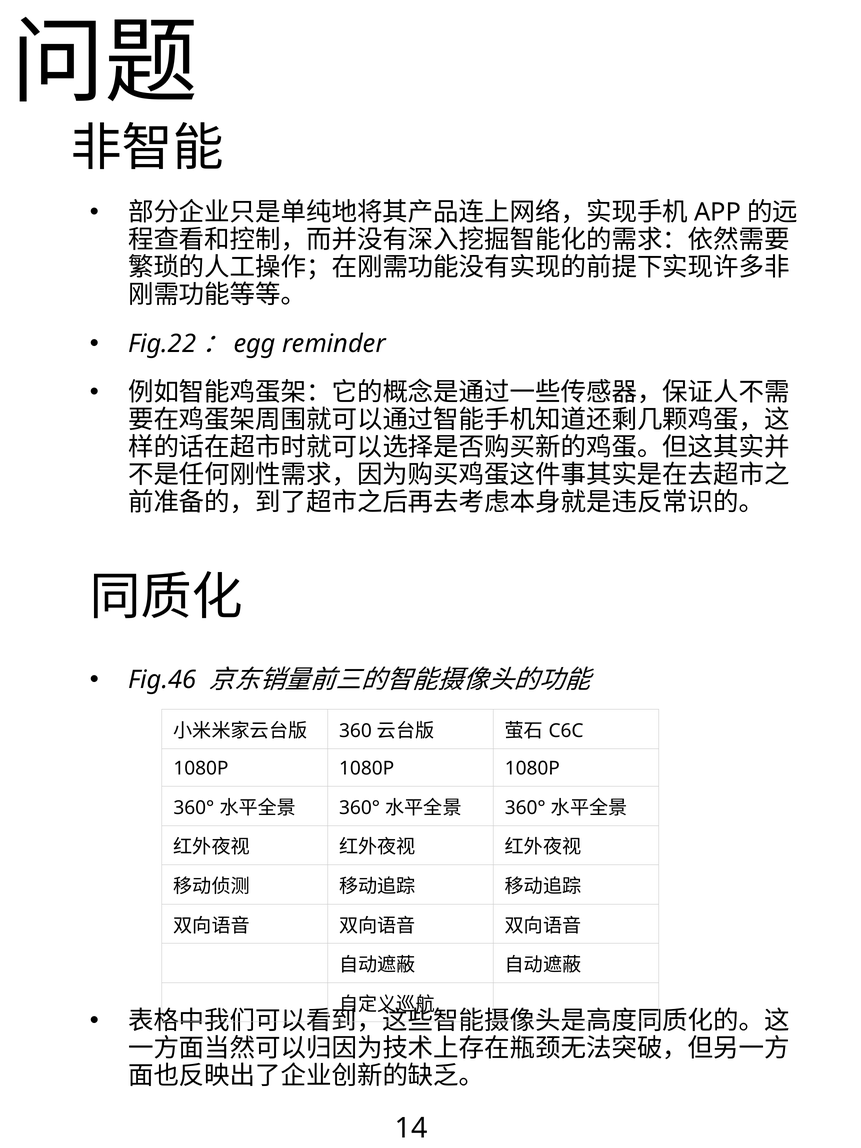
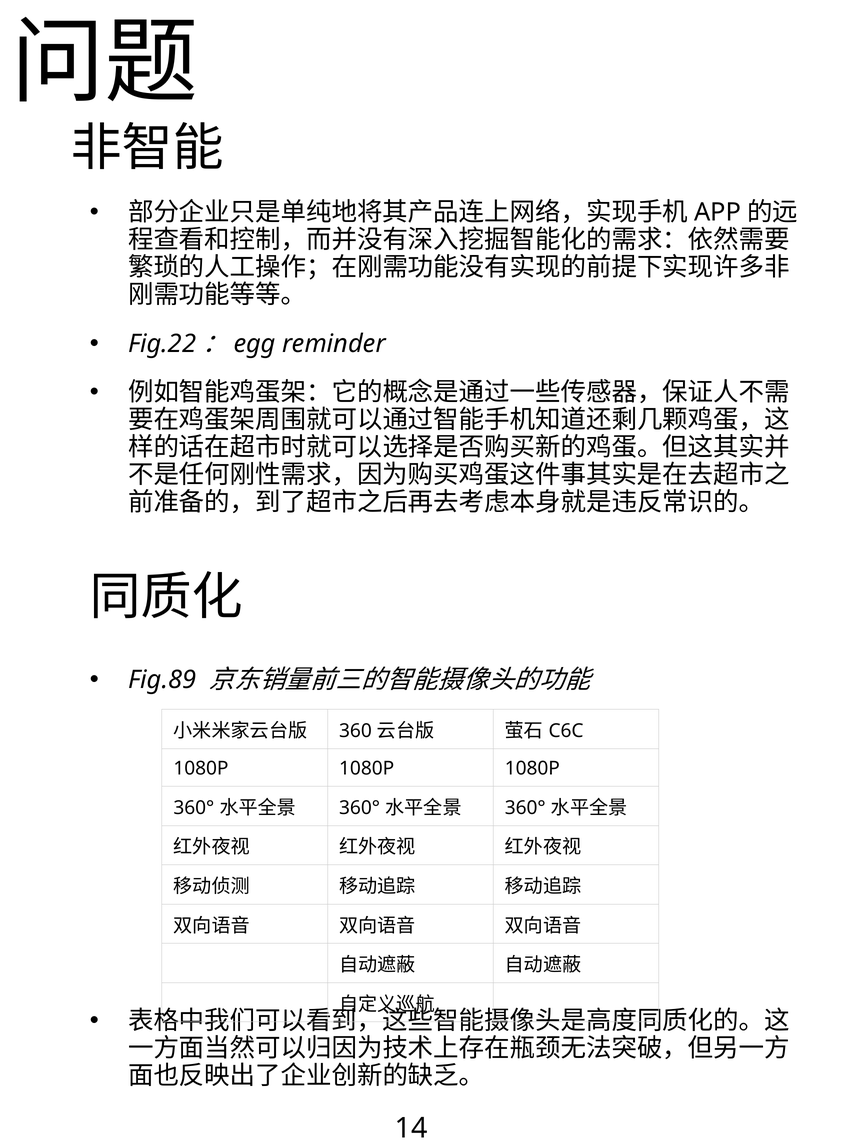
Fig.46: Fig.46 -> Fig.89 (162, 680)
